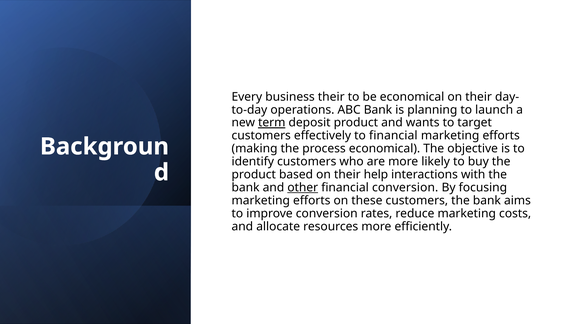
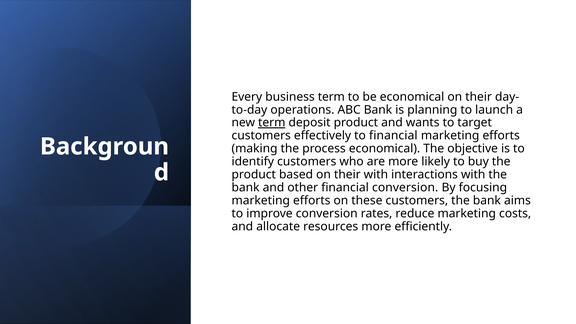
business their: their -> term (331, 97)
their help: help -> with (376, 175)
other underline: present -> none (303, 188)
